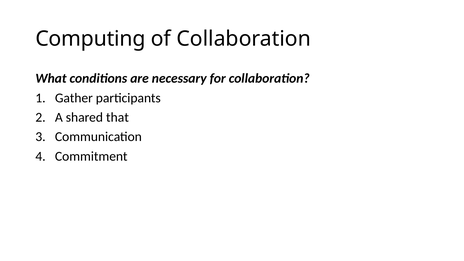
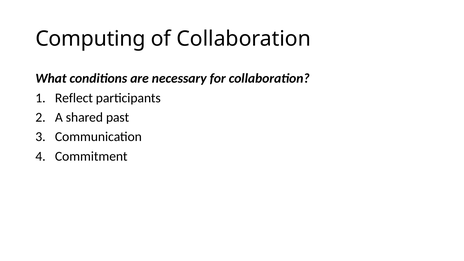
Gather: Gather -> Reflect (74, 98)
that: that -> past (118, 117)
